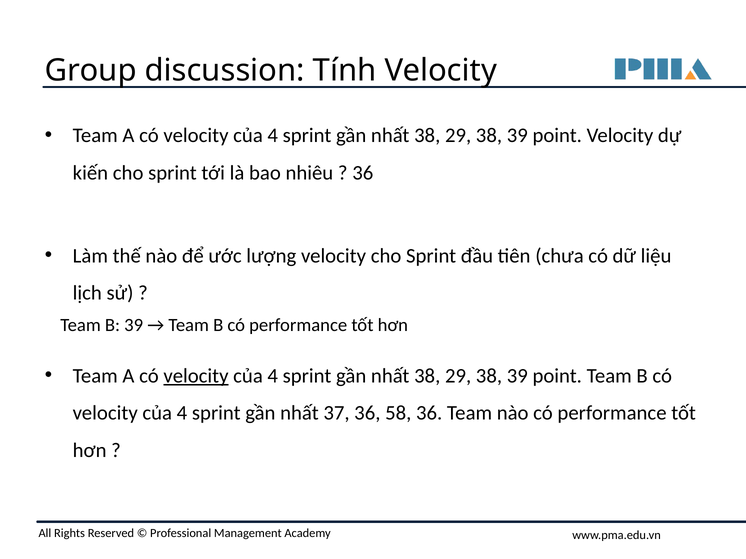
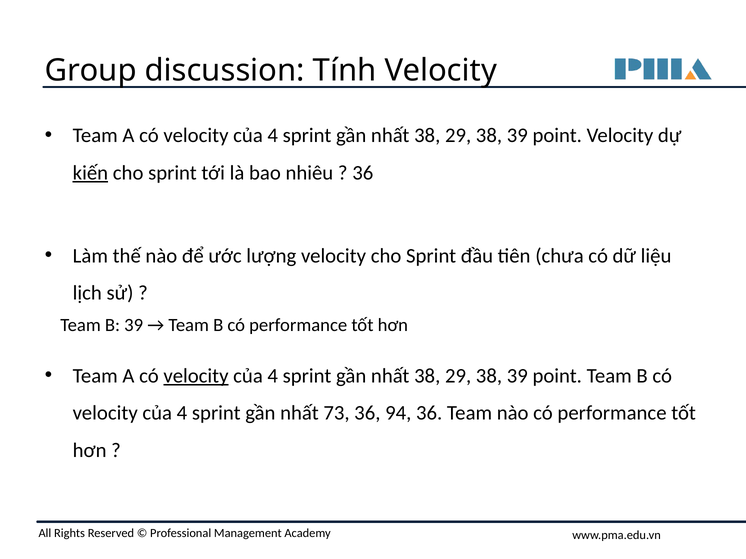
kiến underline: none -> present (90, 173)
37: 37 -> 73 (336, 413)
58: 58 -> 94 (398, 413)
